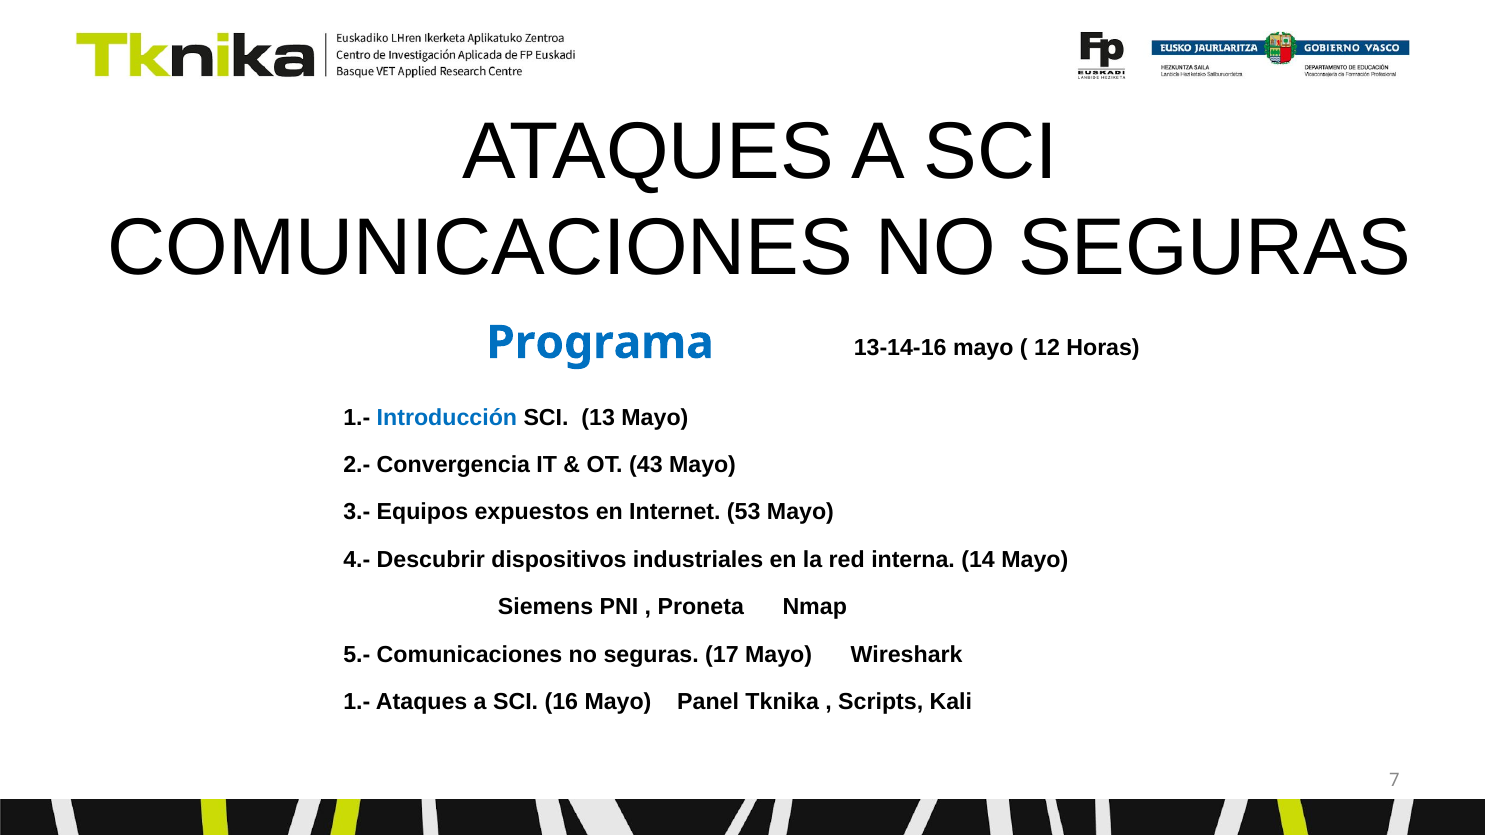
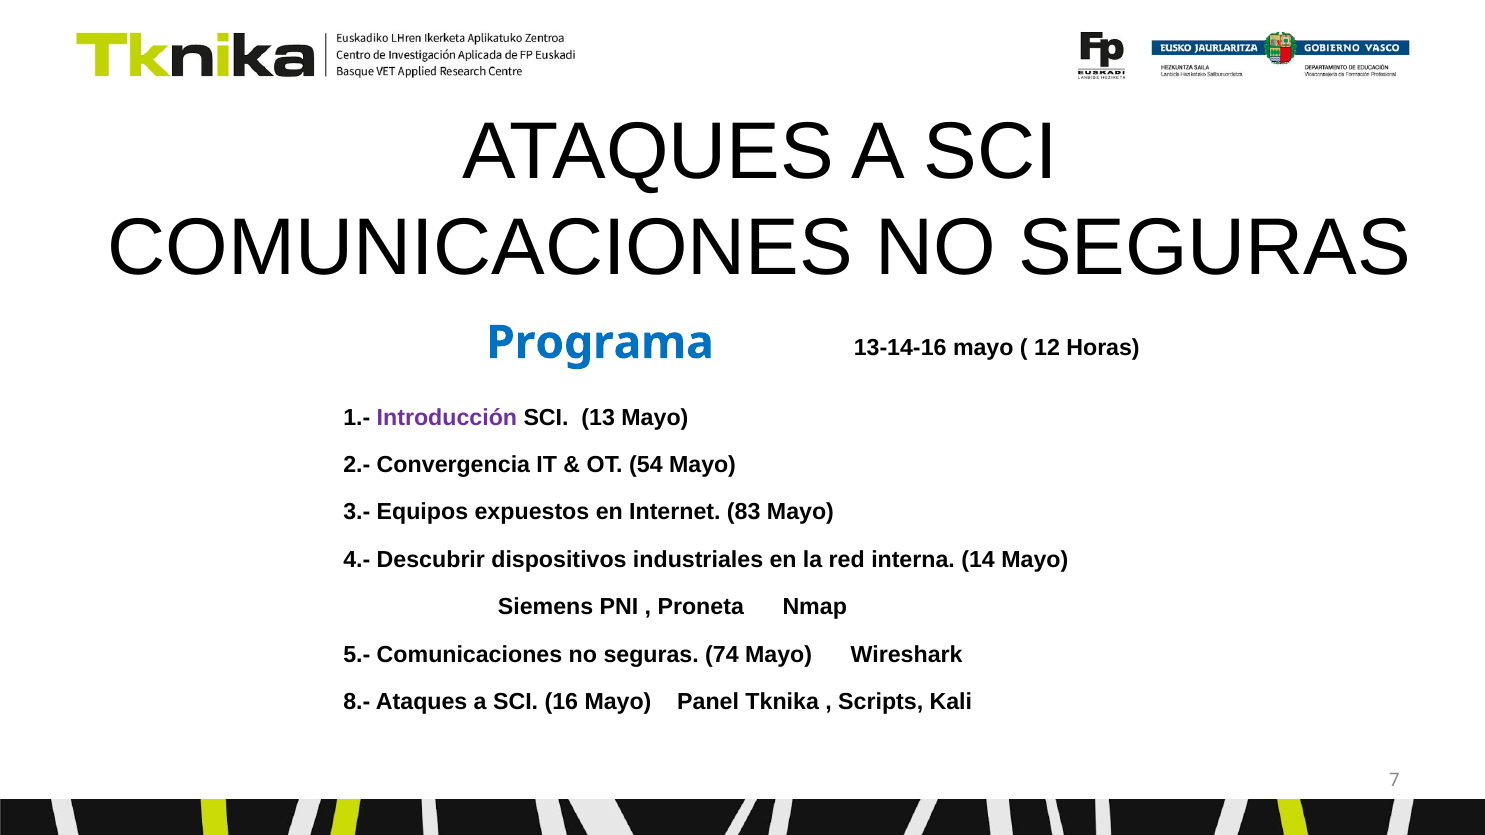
Introducción colour: blue -> purple (447, 418)
43: 43 -> 54 (646, 465)
53: 53 -> 83 (744, 513)
17: 17 -> 74 (722, 655)
1.-: 1.- -> 8.- (357, 703)
